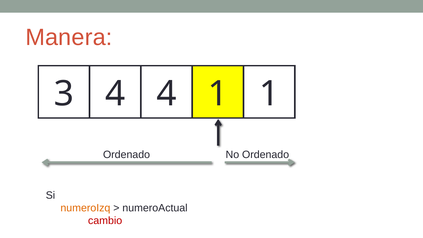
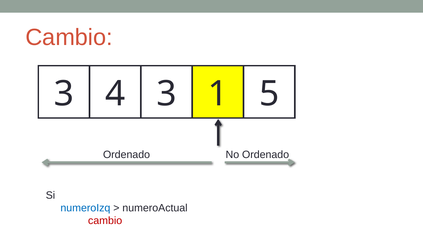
Manera: Manera -> Cambio (69, 37)
4 4: 4 -> 3 (167, 94)
1 1: 1 -> 5 (269, 94)
numeroIzq colour: orange -> blue (85, 208)
